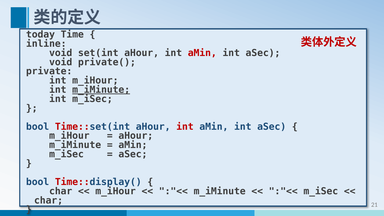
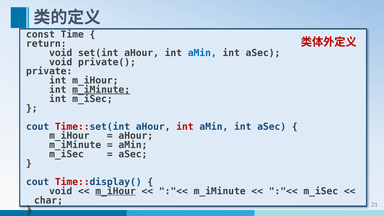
today: today -> const (40, 34)
inline: inline -> return (46, 44)
aMin colour: red -> blue (202, 53)
bool: bool -> cout (38, 127)
bool: bool -> cout (38, 182)
char: char -> void (61, 191)
m_iHour underline: none -> present (116, 191)
